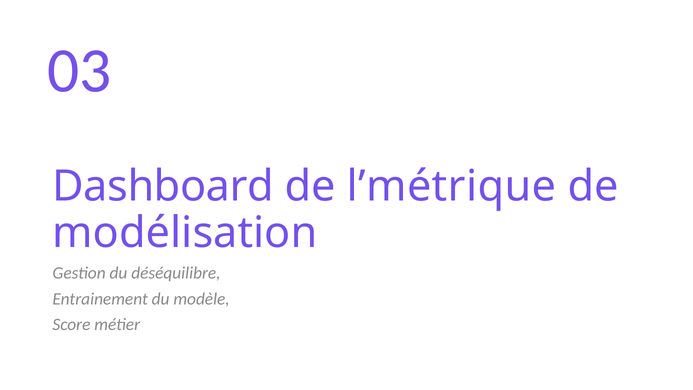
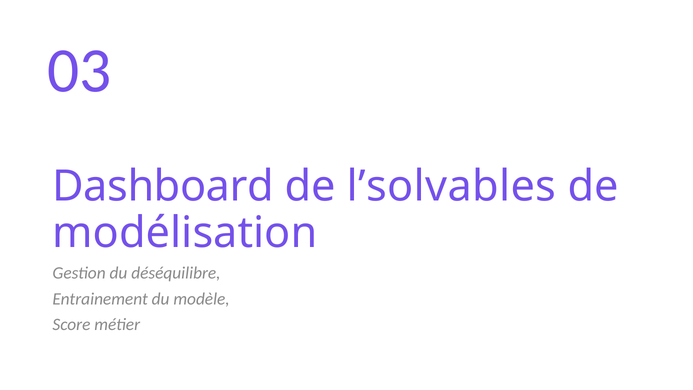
l’métrique: l’métrique -> l’solvables (452, 186)
